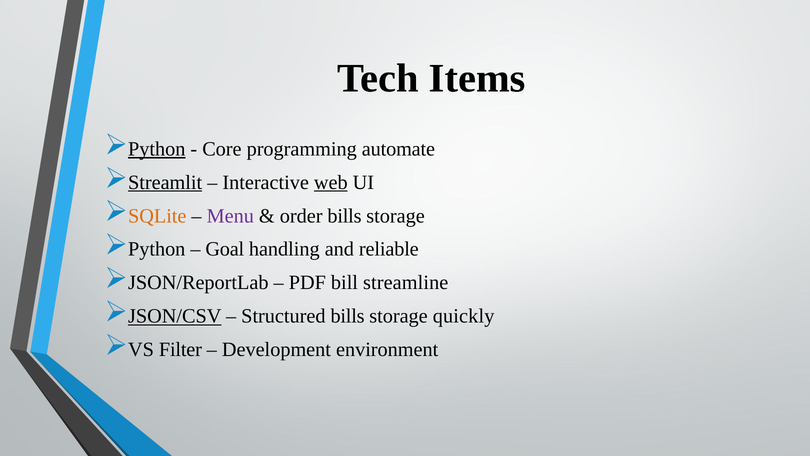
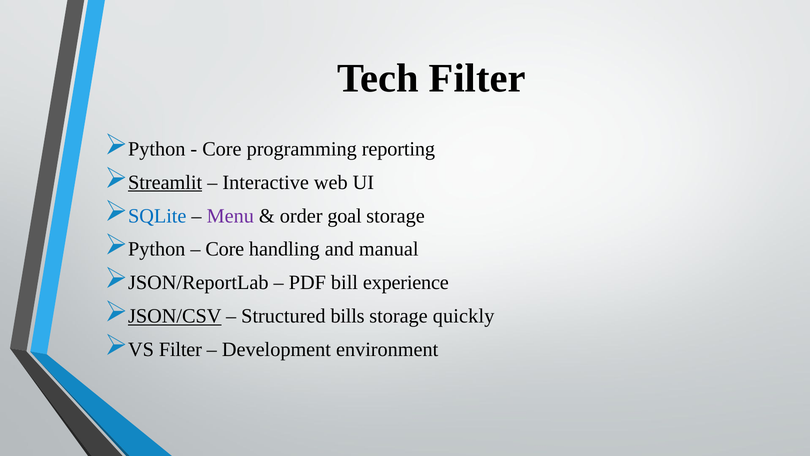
Tech Items: Items -> Filter (477, 78)
Python underline: present -> none (157, 149)
automate: automate -> reporting (398, 149)
web underline: present -> none (331, 182)
SQLite colour: orange -> blue (157, 216)
order bills: bills -> goal (345, 216)
Goal: Goal -> Core (225, 249)
reliable: reliable -> manual (389, 249)
streamline: streamline -> experience (406, 282)
